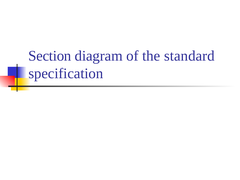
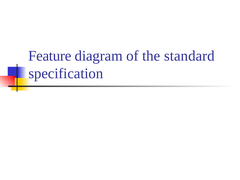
Section: Section -> Feature (50, 56)
